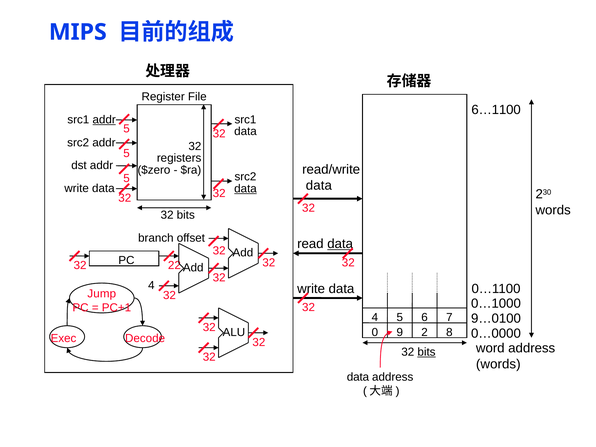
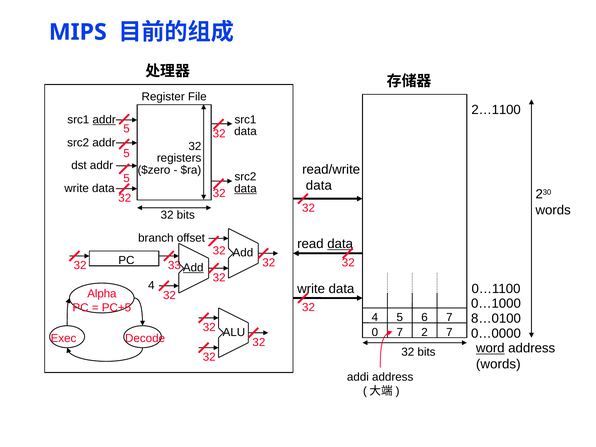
6…1100: 6…1100 -> 2…1100 (496, 110)
22: 22 -> 33 (174, 265)
Add underline: none -> present (193, 268)
Jump: Jump -> Alpha (102, 294)
PC+1: PC+1 -> PC+5 (116, 308)
9…0100: 9…0100 -> 8…0100 (496, 318)
0 9: 9 -> 7 (400, 332)
2 8: 8 -> 7 (449, 332)
word underline: none -> present (490, 348)
bits underline: present -> none (426, 352)
data: data -> addi (358, 377)
